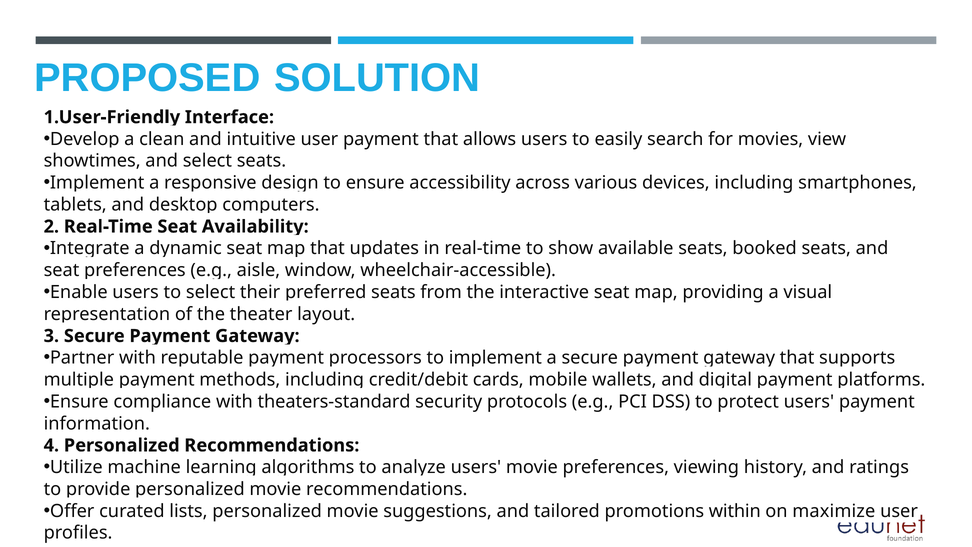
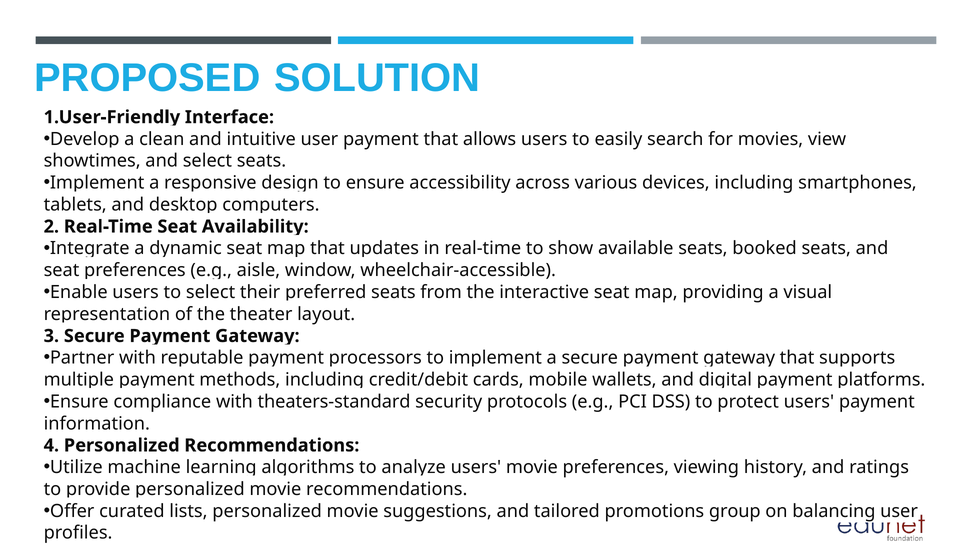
within: within -> group (735, 511)
maximize: maximize -> balancing (834, 511)
